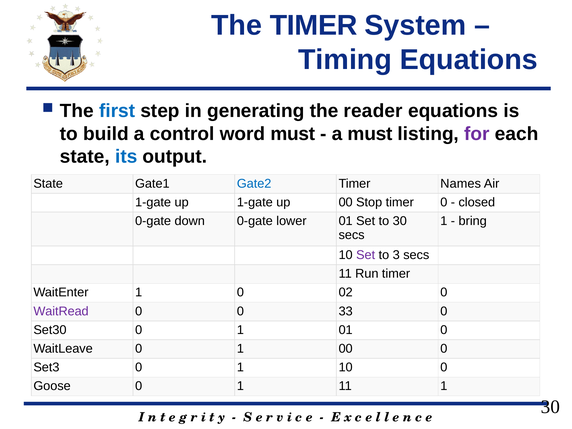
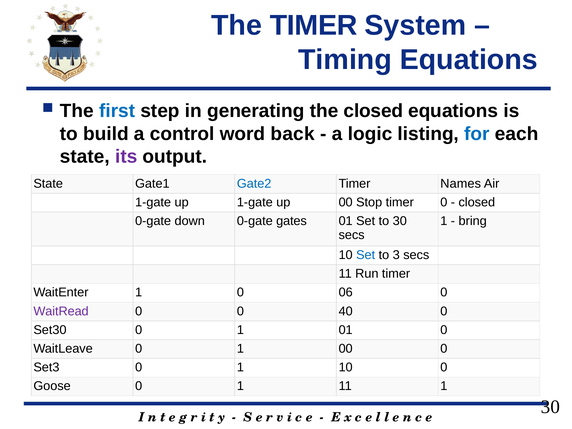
the reader: reader -> closed (373, 111)
word must: must -> back (293, 134)
a must: must -> logic (370, 134)
for colour: purple -> blue (477, 134)
its colour: blue -> purple (126, 157)
lower: lower -> gates (291, 221)
Set colour: purple -> blue (366, 255)
02: 02 -> 06 (346, 292)
33: 33 -> 40 (346, 311)
